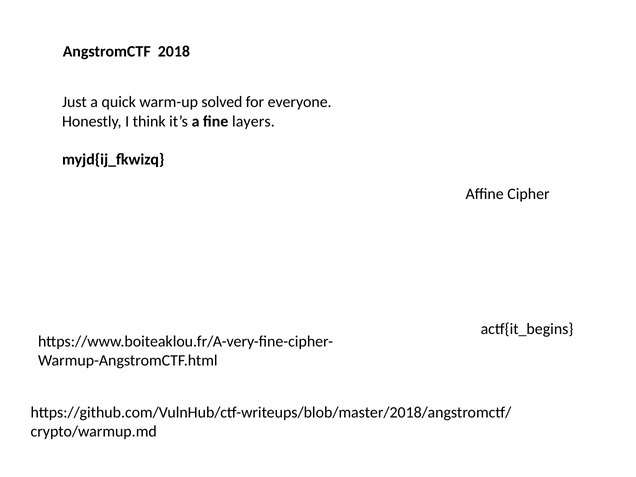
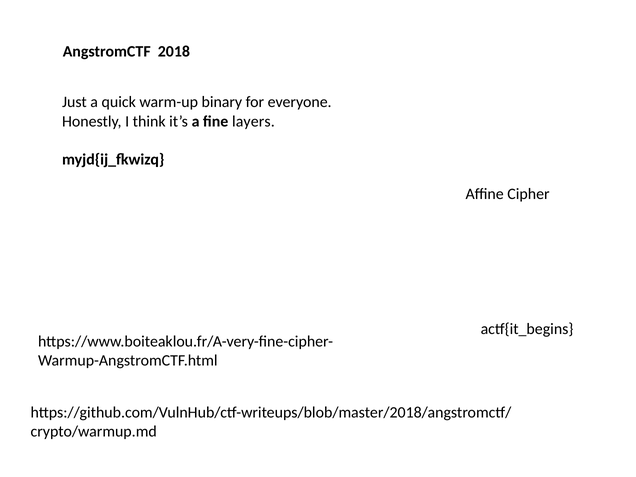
solved: solved -> binary (222, 102)
